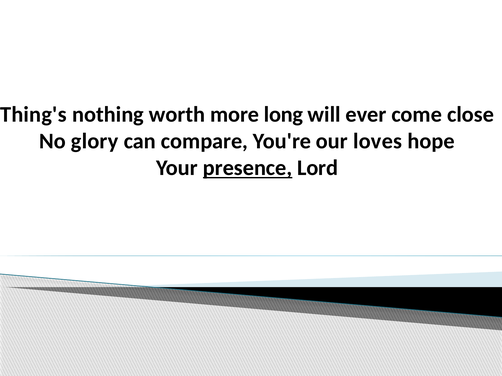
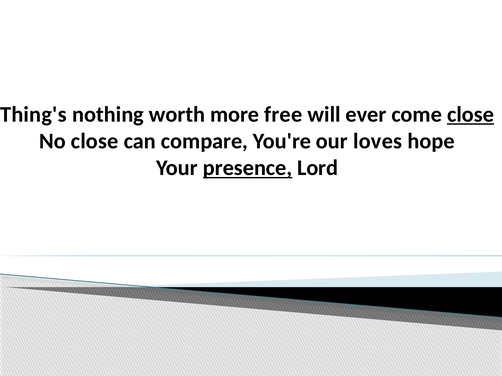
long: long -> free (283, 115)
close underline: none -> present (470, 115)
No glory: glory -> close (95, 141)
